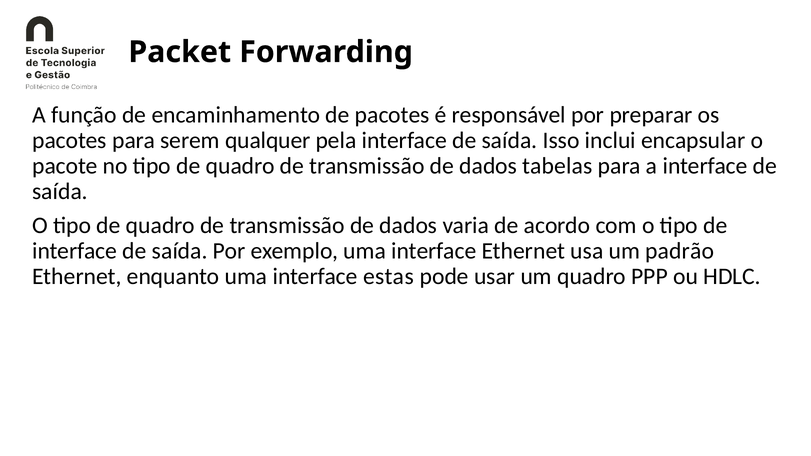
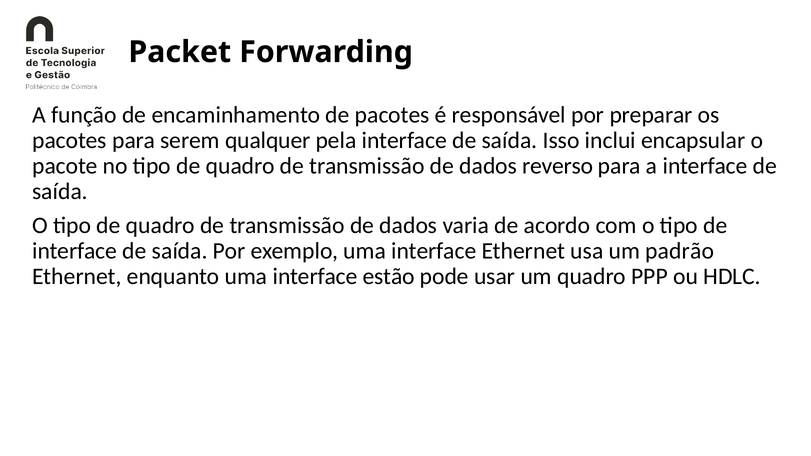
tabelas: tabelas -> reverso (558, 166)
estas: estas -> estão (389, 277)
